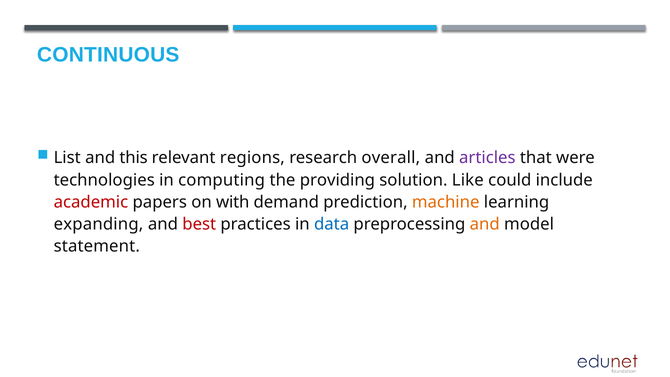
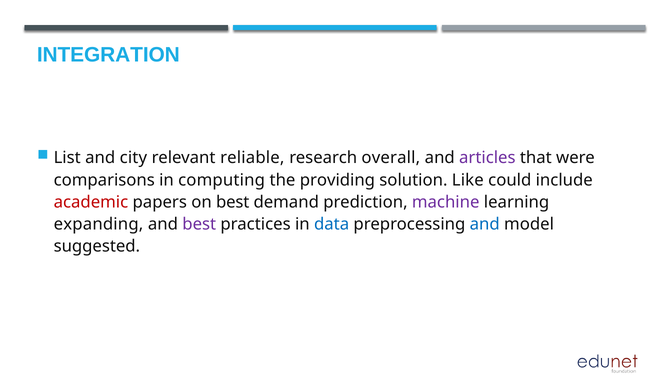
CONTINUOUS: CONTINUOUS -> INTEGRATION (108, 55)
this: this -> city (133, 158)
regions: regions -> reliable (252, 158)
technologies: technologies -> comparisons (104, 180)
on with: with -> best (233, 202)
machine colour: orange -> purple (446, 202)
best colour: red -> purple (199, 224)
and colour: orange -> blue (485, 224)
statement: statement -> suggested (97, 246)
